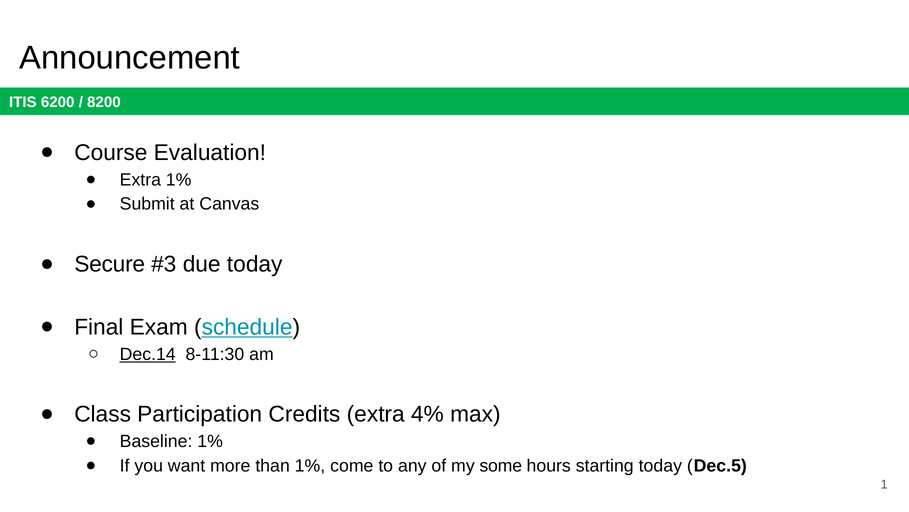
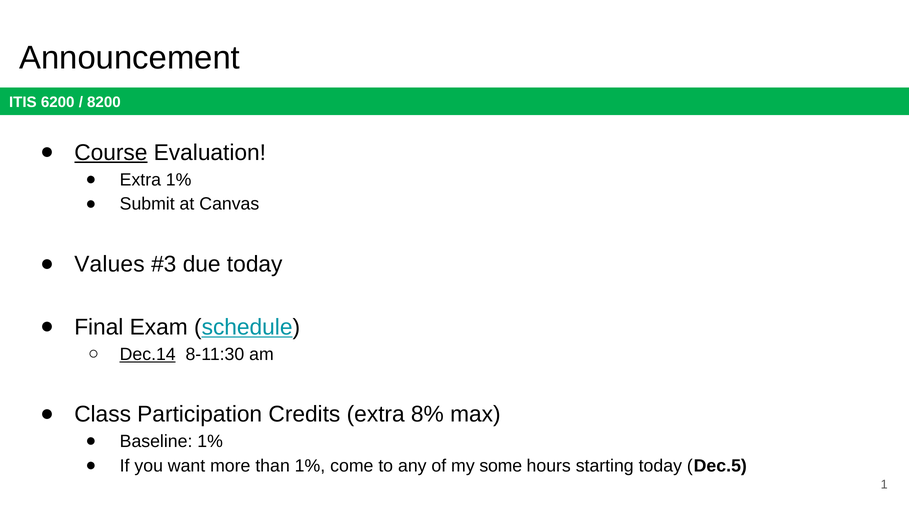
Course underline: none -> present (111, 152)
Secure: Secure -> Values (109, 264)
4%: 4% -> 8% (427, 414)
